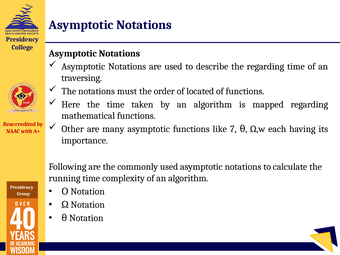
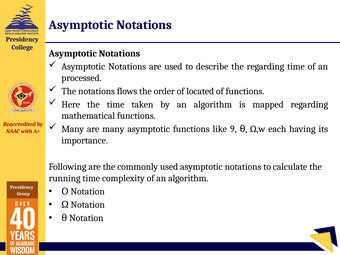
traversing: traversing -> processed (82, 78)
must: must -> flows (127, 91)
Other: Other -> Many (73, 129)
7: 7 -> 9 (233, 129)
